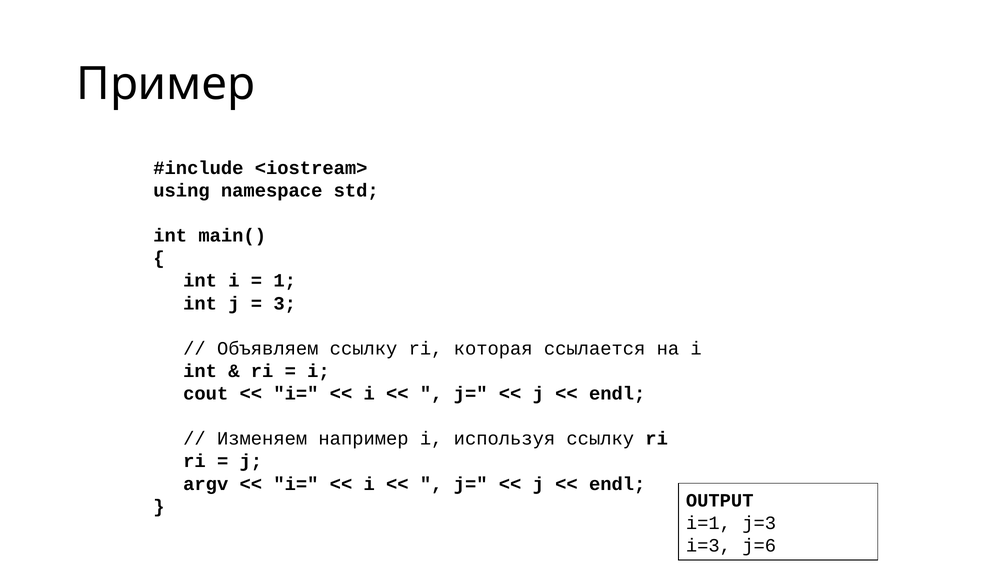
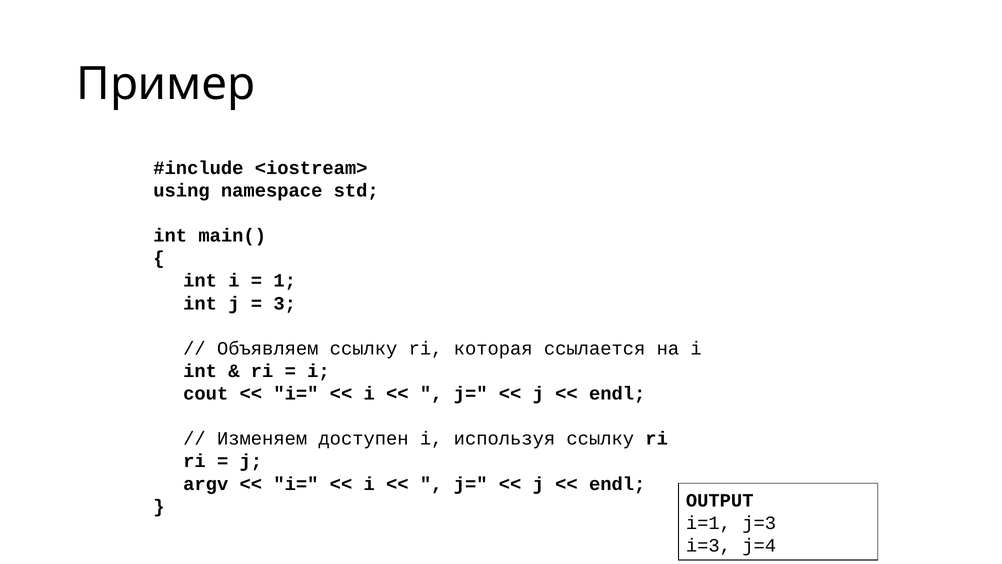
например: например -> доступен (364, 438)
j=6: j=6 -> j=4 (759, 545)
